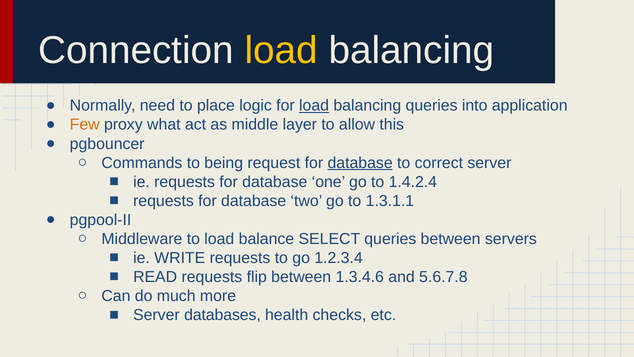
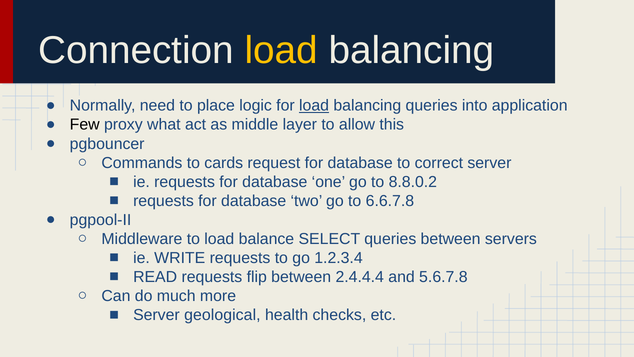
Few colour: orange -> black (85, 125)
being: being -> cards (224, 163)
database underline: present -> none (360, 163)
1.4.2.4: 1.4.2.4 -> 8.8.0.2 (413, 182)
1.3.1.1: 1.3.1.1 -> 6.6.7.8 (390, 201)
1.3.4.6: 1.3.4.6 -> 2.4.4.4 (360, 277)
databases: databases -> geological (222, 315)
